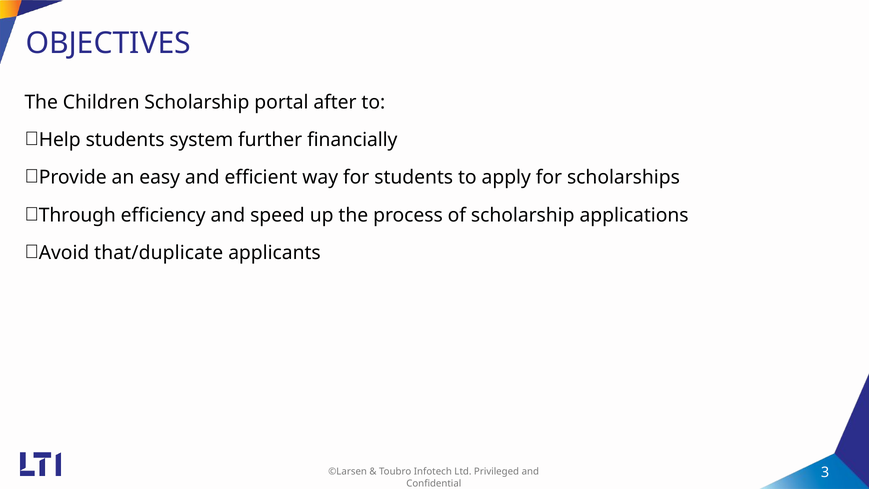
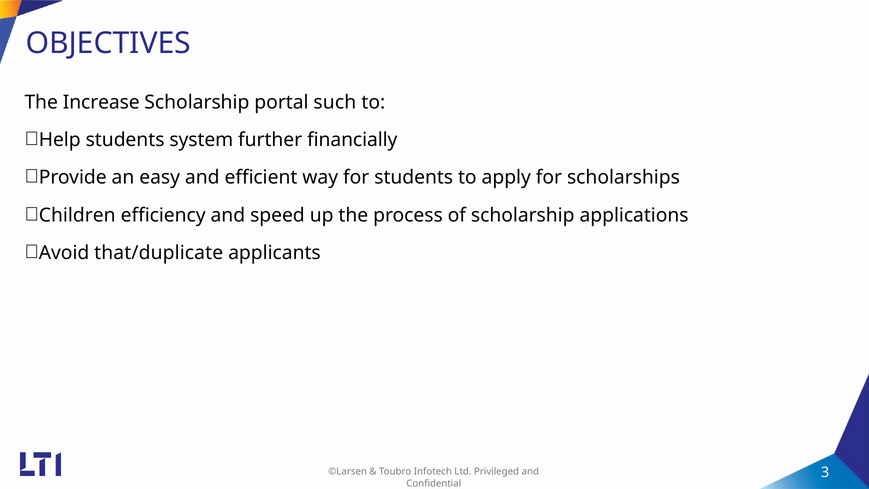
Children: Children -> Increase (101, 102)
after: after -> such (335, 102)
Through: Through -> Children (77, 215)
